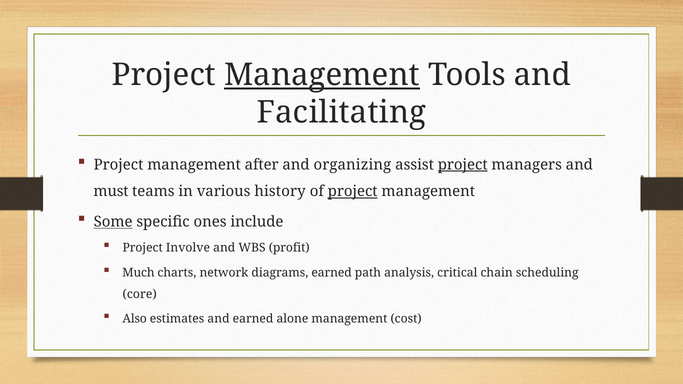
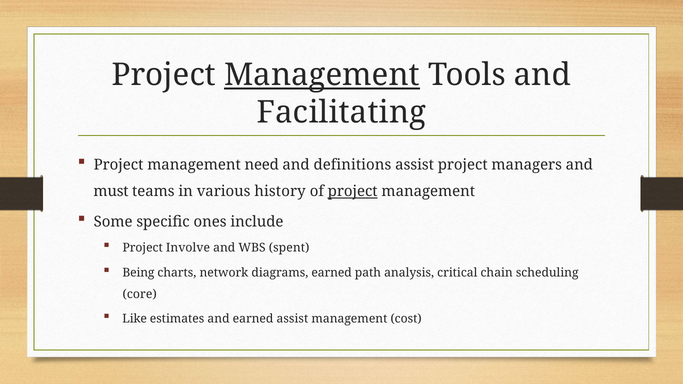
after: after -> need (262, 165)
organizing: organizing -> definitions (352, 165)
project underline: present -> none (463, 165)
Some underline: present -> none (113, 222)
profit: profit -> spent (289, 248)
Much: Much -> Being (138, 273)
Also: Also -> Like (135, 319)
earned alone: alone -> assist (292, 319)
